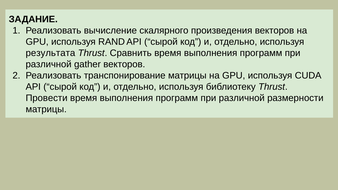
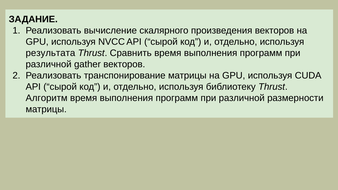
RAND: RAND -> NVCC (112, 42)
Провести: Провести -> Алгоритм (47, 98)
